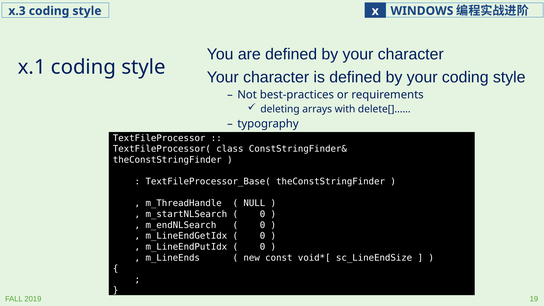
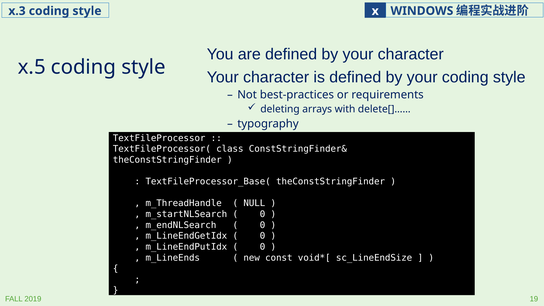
x.1: x.1 -> x.5 (32, 67)
